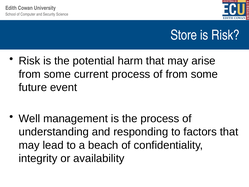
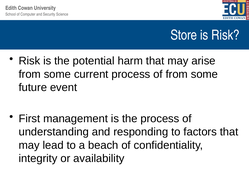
Well: Well -> First (29, 118)
